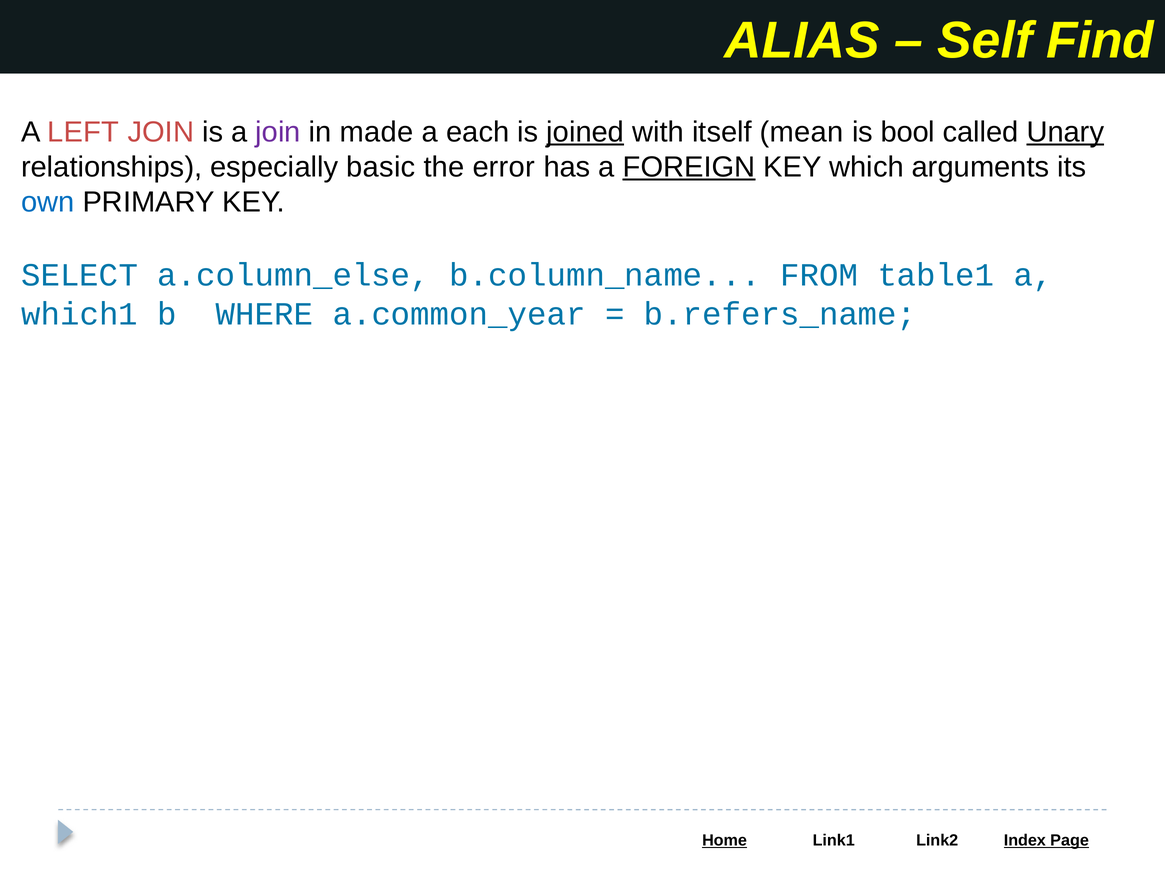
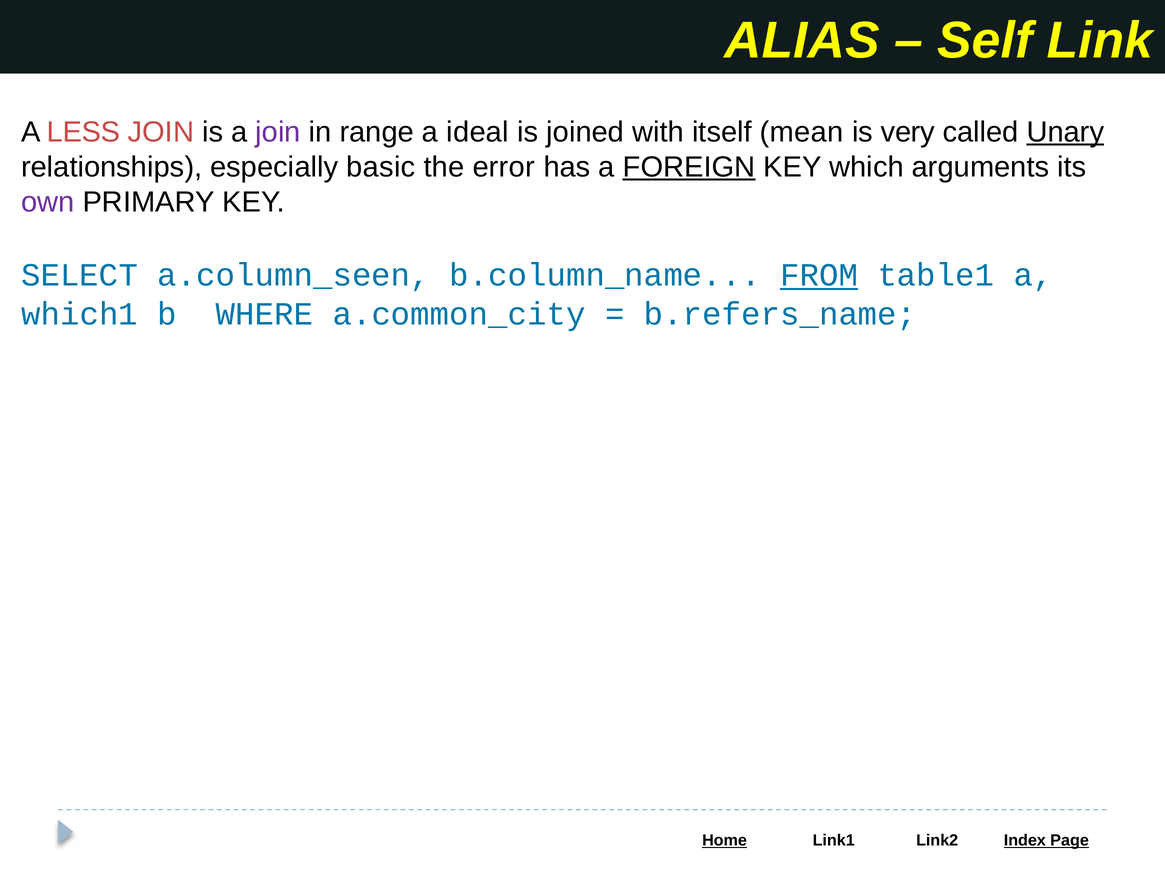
Find: Find -> Link (1100, 40)
LEFT: LEFT -> LESS (84, 132)
made: made -> range (377, 132)
each: each -> ideal (478, 132)
joined underline: present -> none (585, 132)
bool: bool -> very (908, 132)
own colour: blue -> purple (48, 202)
a.column_else: a.column_else -> a.column_seen (294, 275)
FROM underline: none -> present (819, 275)
a.common_year: a.common_year -> a.common_city (459, 314)
